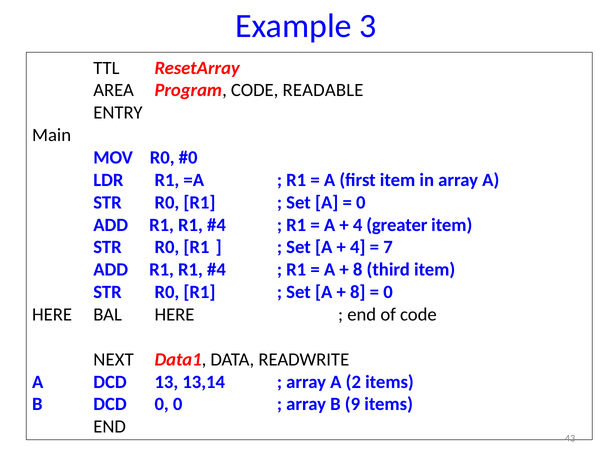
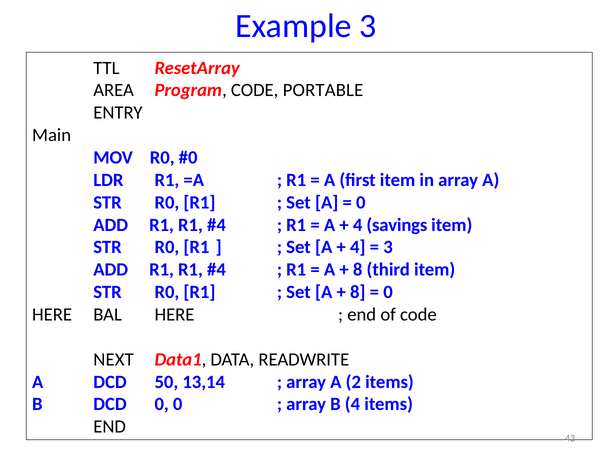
READABLE: READABLE -> PORTABLE (323, 90)
greater: greater -> savings (397, 225)
7: 7 -> 3 (388, 247)
13: 13 -> 50 (166, 382)
B 9: 9 -> 4 (353, 404)
